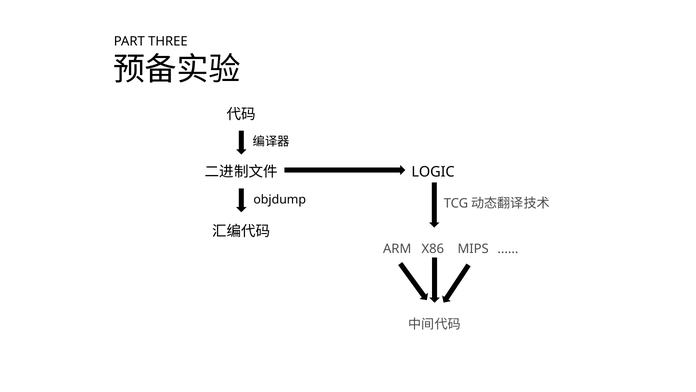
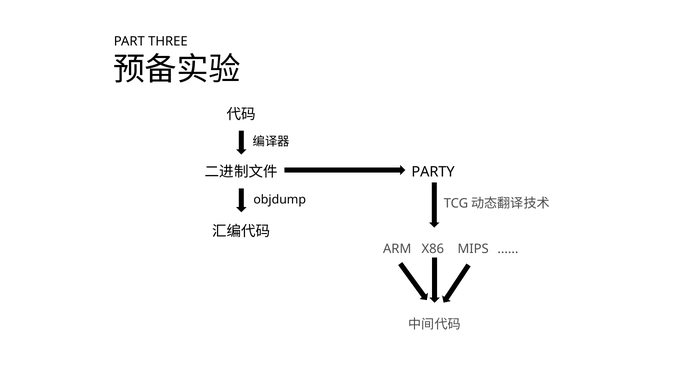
LOGIC: LOGIC -> PARTY (433, 172)
